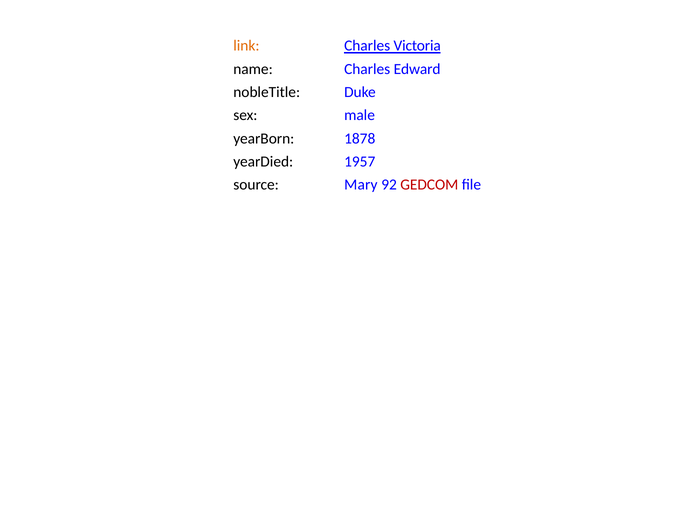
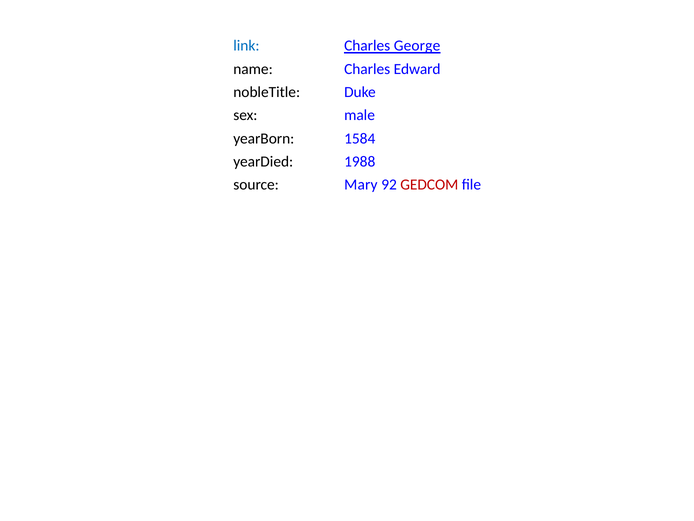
link colour: orange -> blue (246, 46)
Victoria: Victoria -> George (417, 46)
1878: 1878 -> 1584 (360, 138)
1957: 1957 -> 1988 (360, 161)
